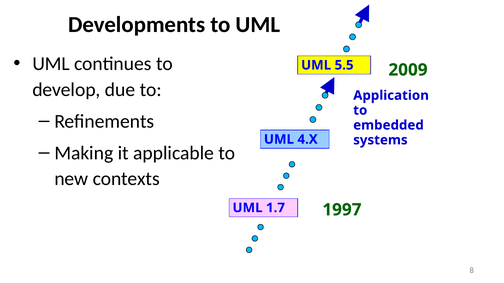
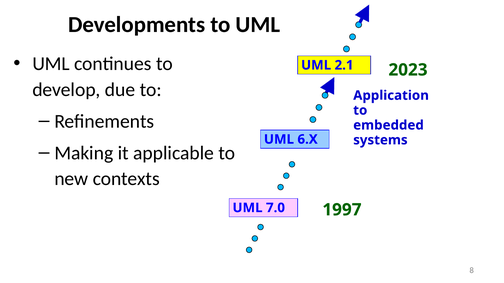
5.5: 5.5 -> 2.1 (344, 65)
2009: 2009 -> 2023 (408, 70)
4.X: 4.X -> 6.X (308, 140)
1.7: 1.7 -> 7.0 (275, 208)
